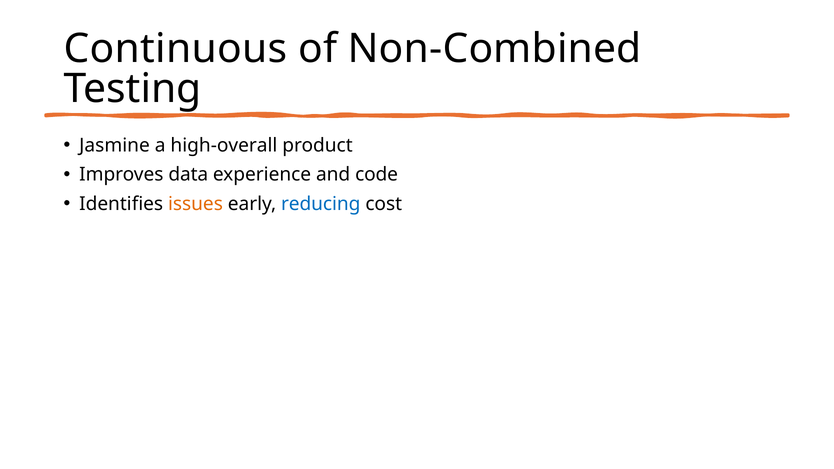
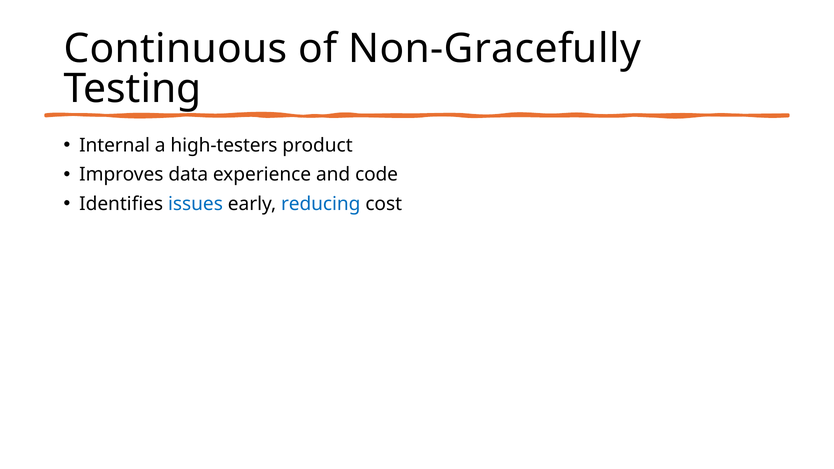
Non-Combined: Non-Combined -> Non-Gracefully (494, 49)
Jasmine: Jasmine -> Internal (115, 145)
high-overall: high-overall -> high-testers (224, 145)
issues colour: orange -> blue (195, 204)
